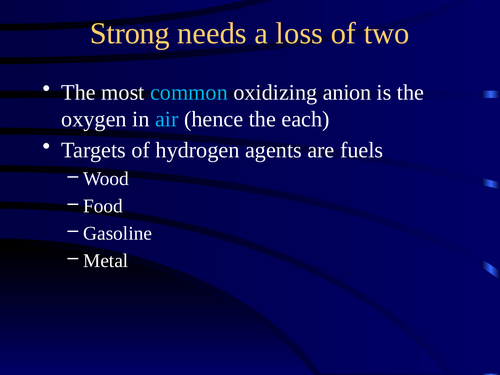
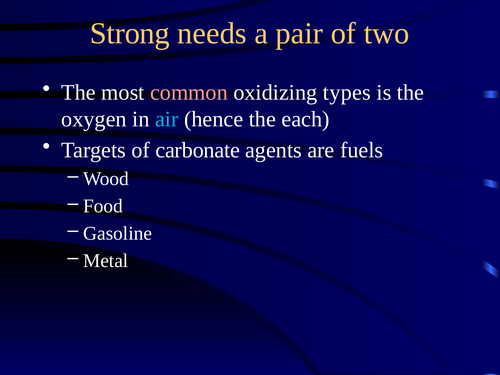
loss: loss -> pair (299, 33)
common colour: light blue -> pink (189, 92)
anion: anion -> types (347, 92)
hydrogen: hydrogen -> carbonate (198, 150)
